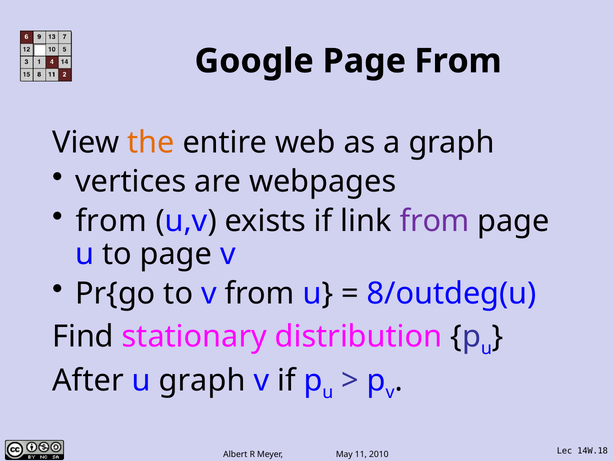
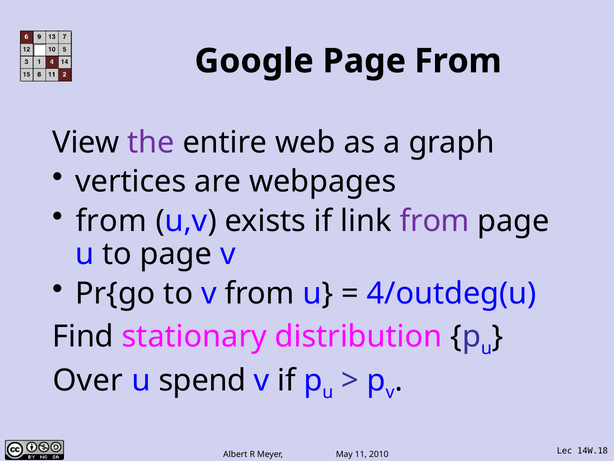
the colour: orange -> purple (151, 142)
8/outdeg(u: 8/outdeg(u -> 4/outdeg(u (452, 293)
After: After -> Over (88, 380)
u graph: graph -> spend (202, 380)
